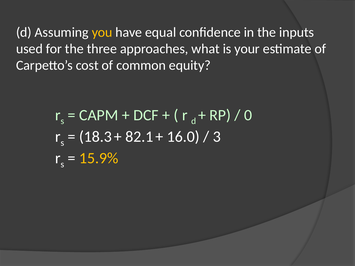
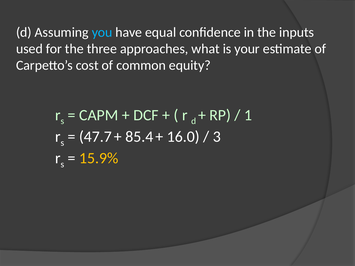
you colour: yellow -> light blue (102, 32)
0: 0 -> 1 (248, 115)
18.3: 18.3 -> 47.7 (95, 137)
82.1: 82.1 -> 85.4 (139, 137)
